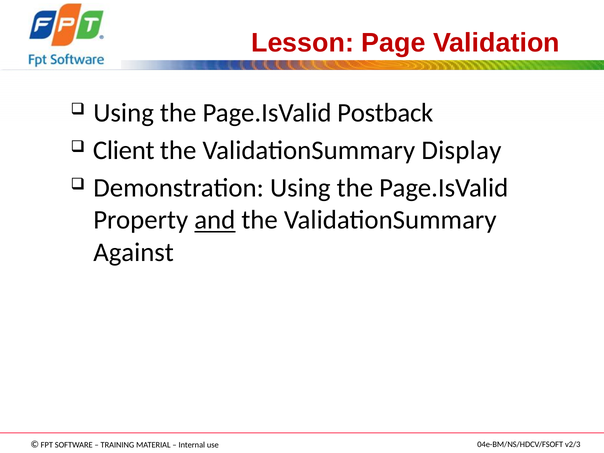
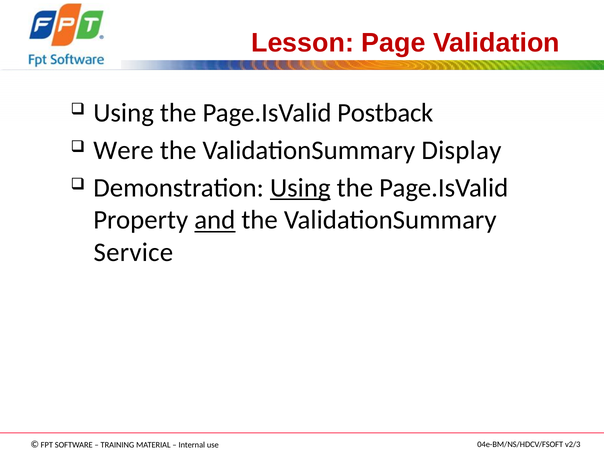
Client: Client -> Were (123, 150)
Using underline: none -> present (300, 188)
Against: Against -> Service (133, 252)
